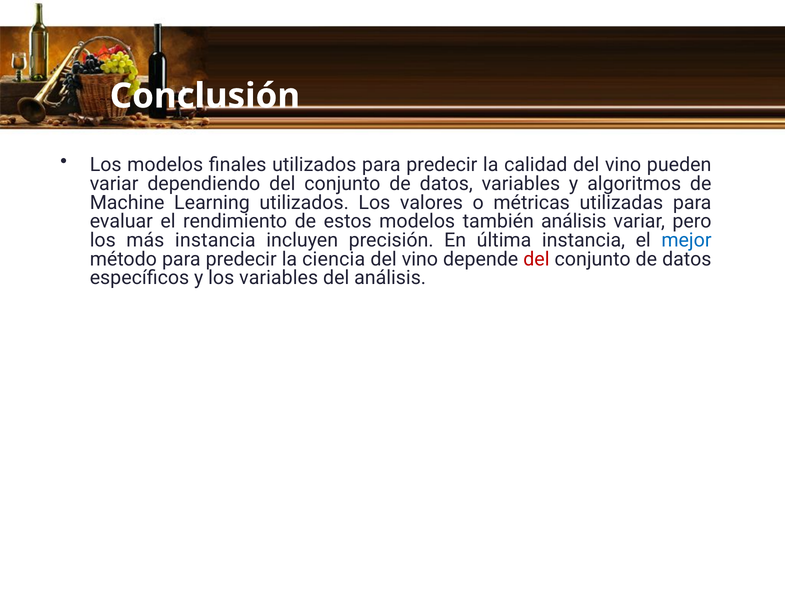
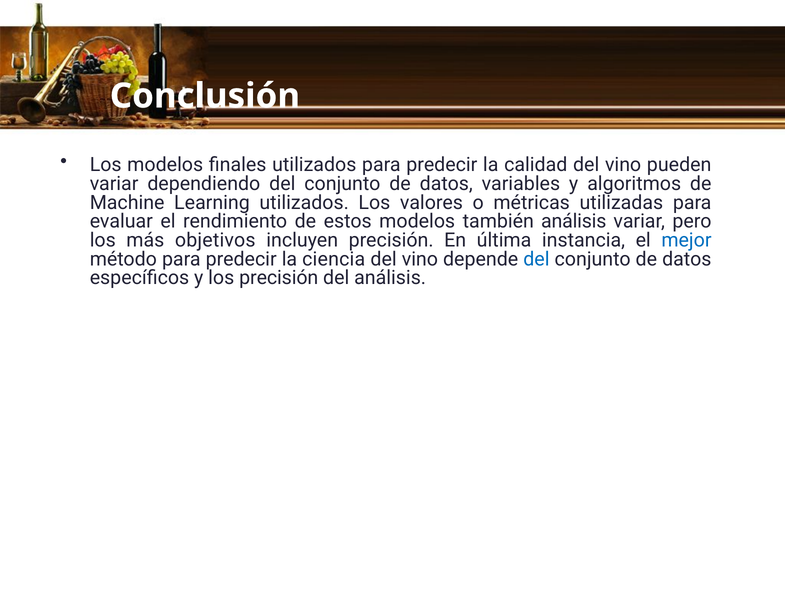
más instancia: instancia -> objetivos (215, 240)
del colour: red -> blue (536, 259)
los variables: variables -> precisión (279, 278)
